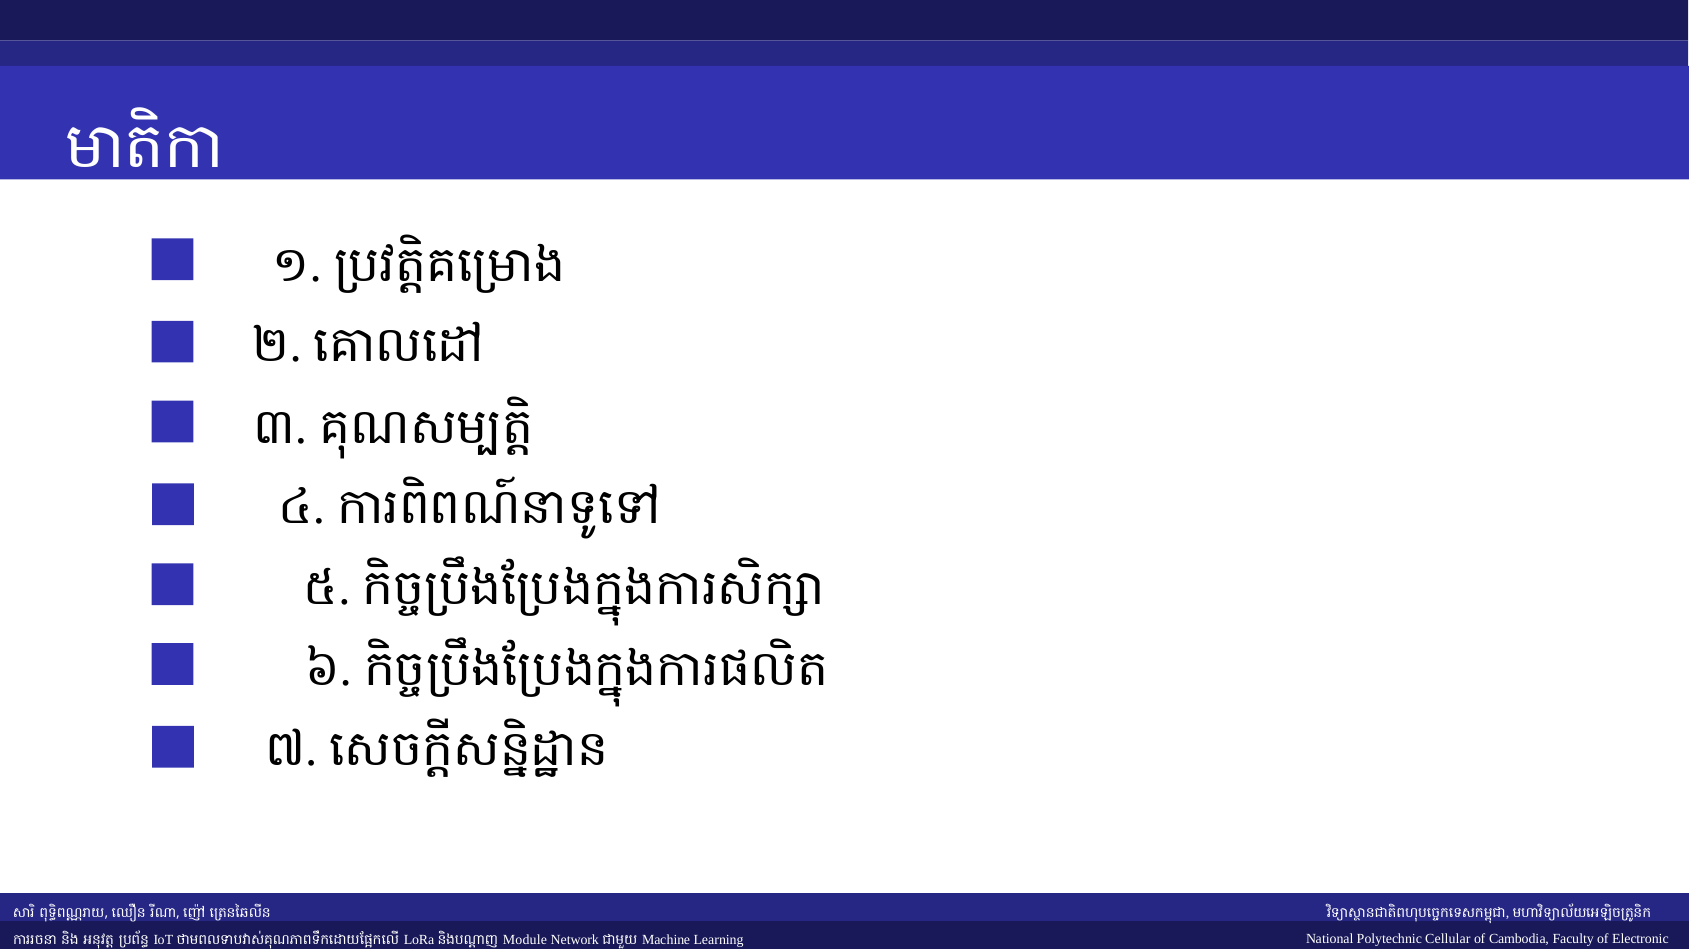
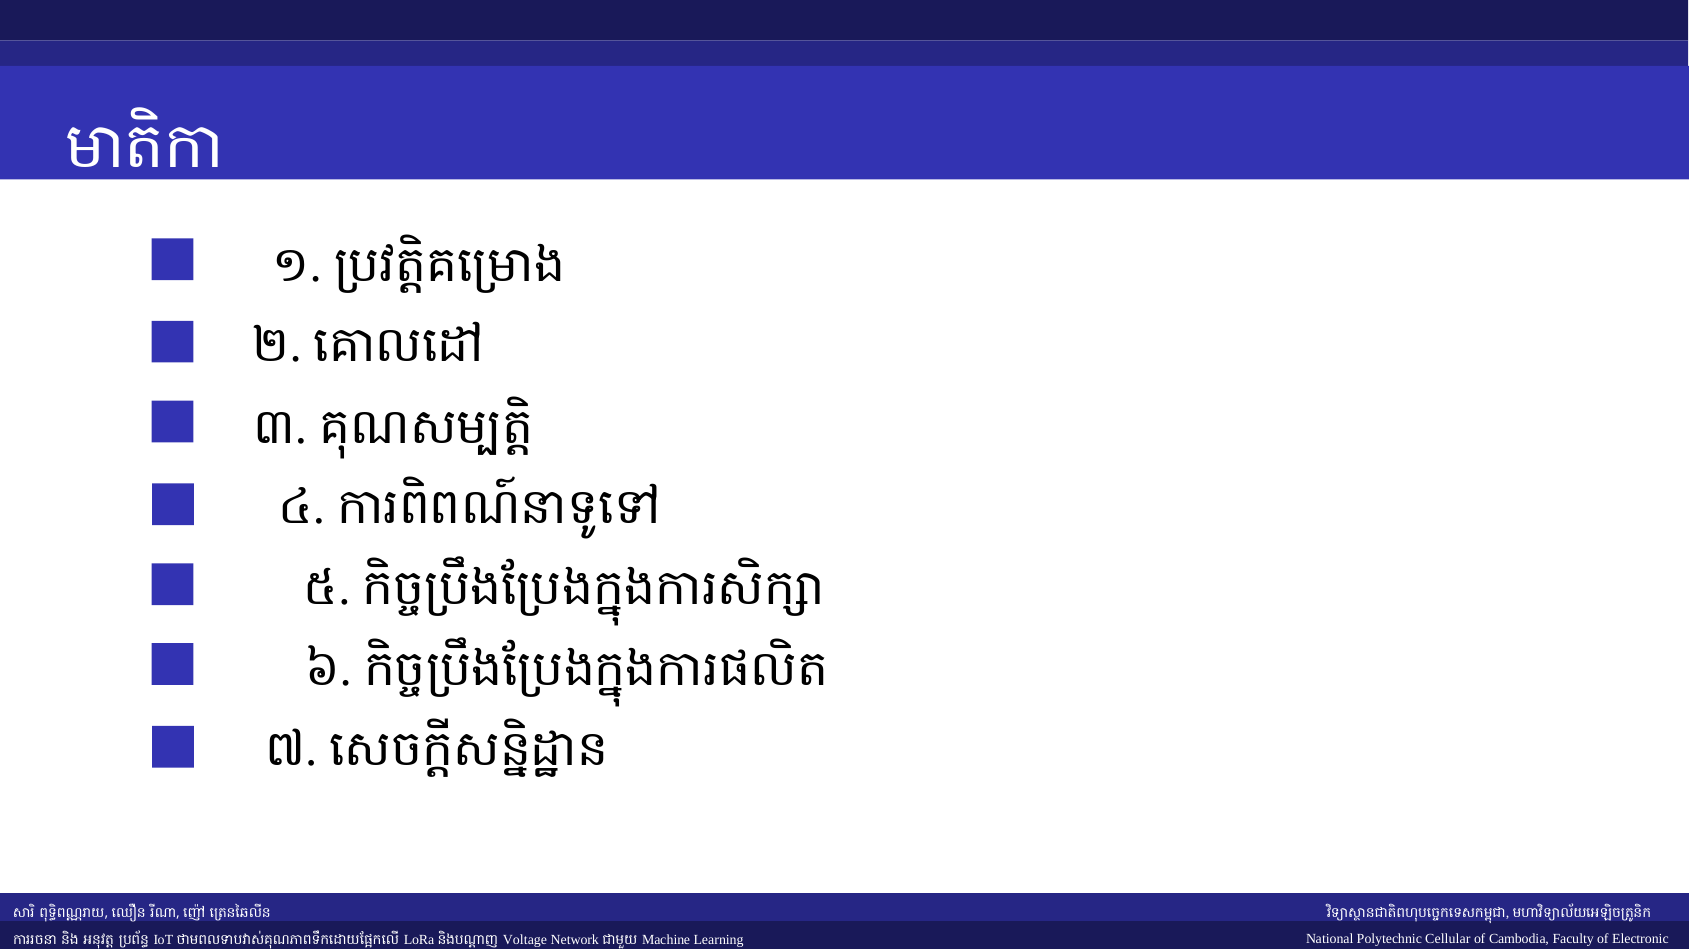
Module: Module -> Voltage (525, 940)
